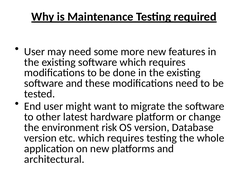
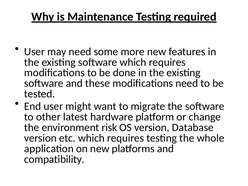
architectural: architectural -> compatibility (54, 159)
